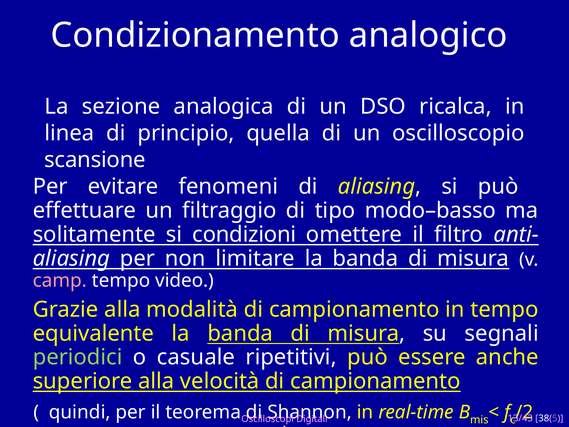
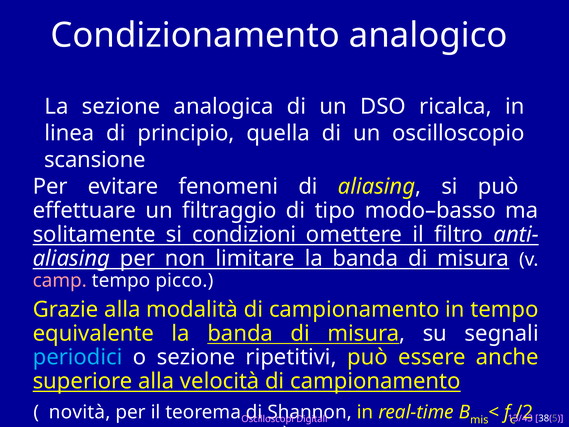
video: video -> picco (184, 281)
periodici colour: light green -> light blue (78, 357)
o casuale: casuale -> sezione (196, 357)
quindi: quindi -> novità (80, 412)
